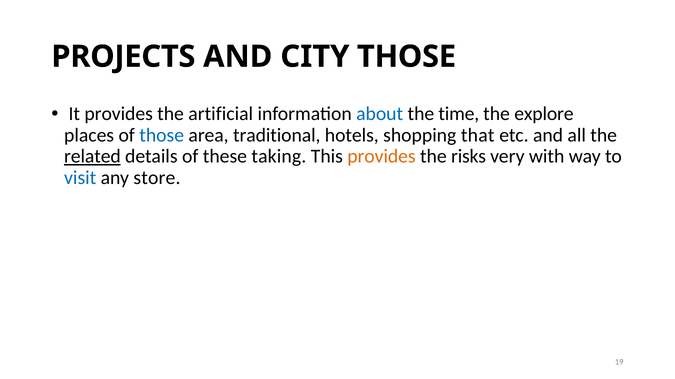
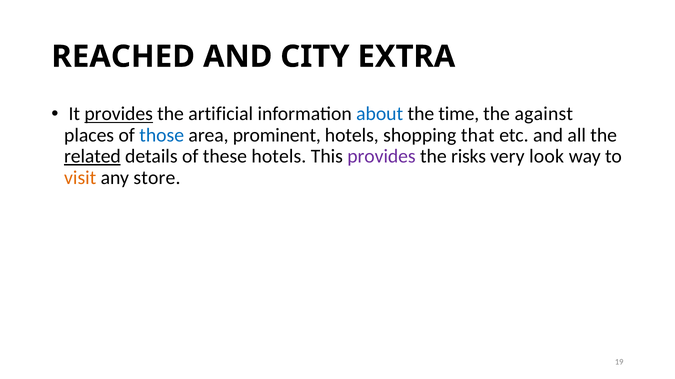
PROJECTS: PROJECTS -> REACHED (123, 57)
CITY THOSE: THOSE -> EXTRA (406, 57)
provides underline: none -> present (119, 114)
explore: explore -> against (544, 114)
traditional: traditional -> prominent (277, 135)
these taking: taking -> hotels (279, 157)
provides colour: orange -> purple (381, 157)
with: with -> look (547, 157)
visit colour: blue -> orange (80, 178)
